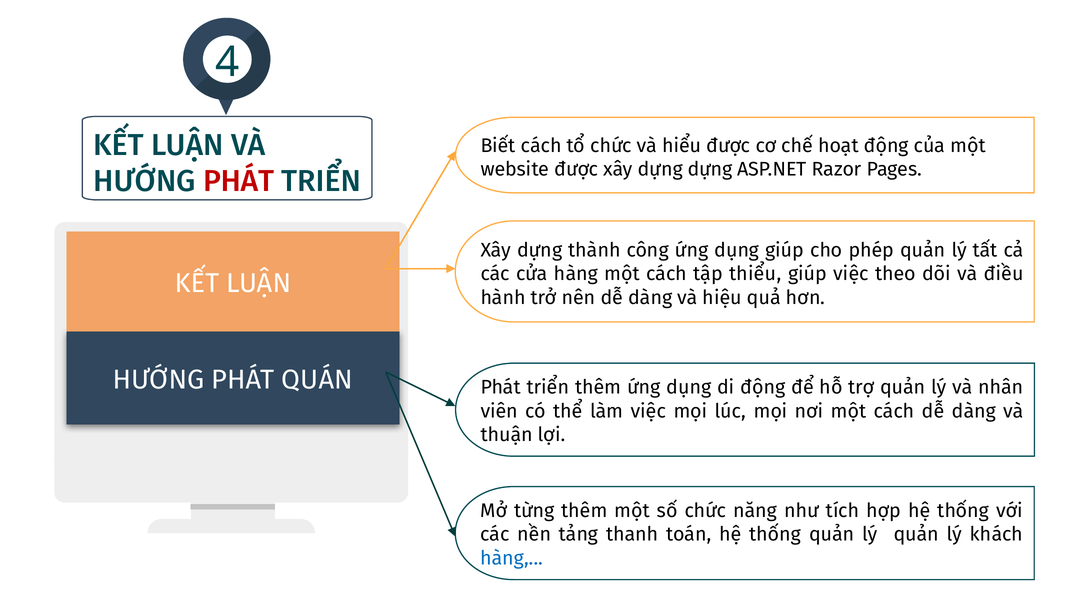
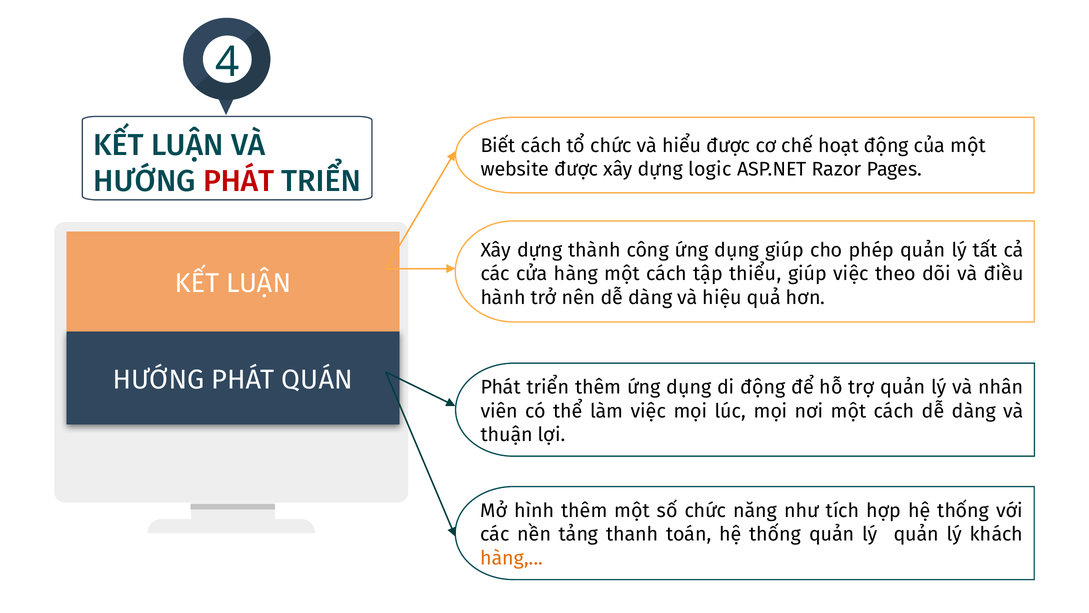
dựng dựng: dựng -> logic (710, 169)
từng: từng -> hình (534, 510)
hàng colour: blue -> orange (512, 558)
